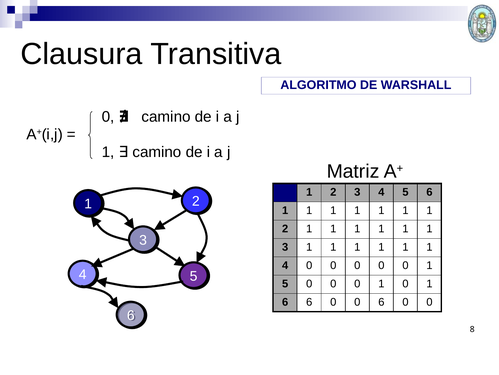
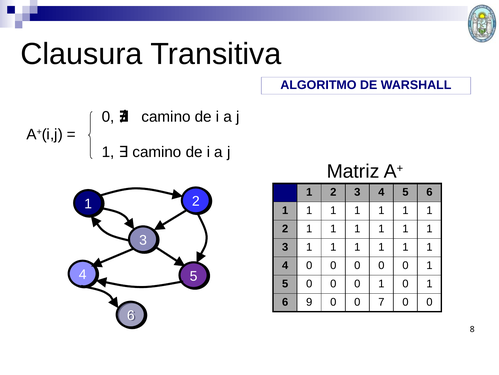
6: 6 -> 9 (309, 302)
0 6: 6 -> 7 (381, 302)
